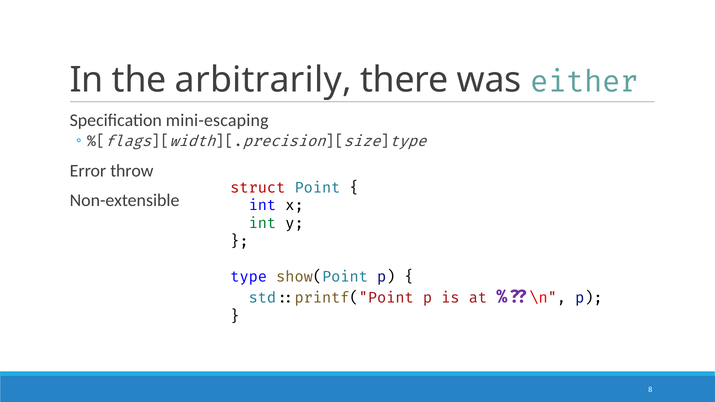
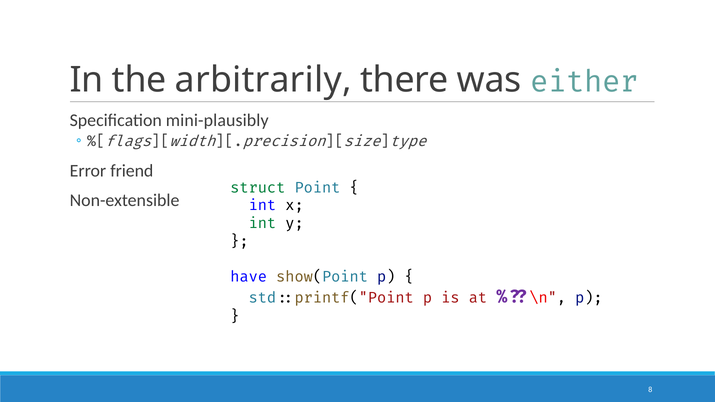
mini-escaping: mini-escaping -> mini-plausibly (217, 120)
throw: throw -> friend (132, 171)
struct colour: red -> green (258, 188)
type: type -> have (249, 277)
